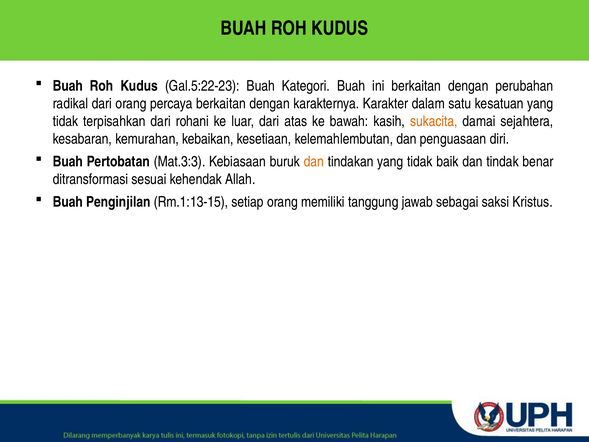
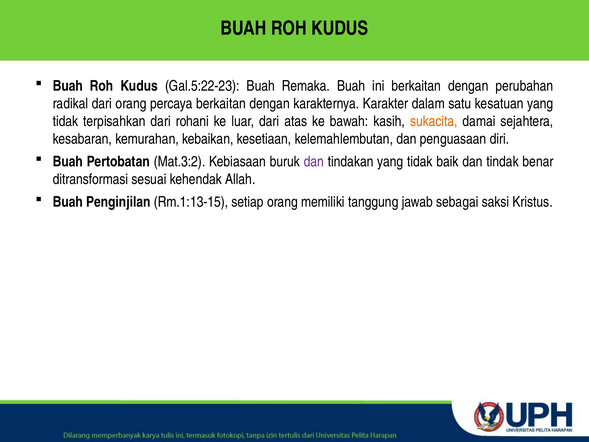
Kategori: Kategori -> Remaka (306, 86)
Mat.3:3: Mat.3:3 -> Mat.3:2 (180, 162)
dan colour: orange -> purple (314, 162)
